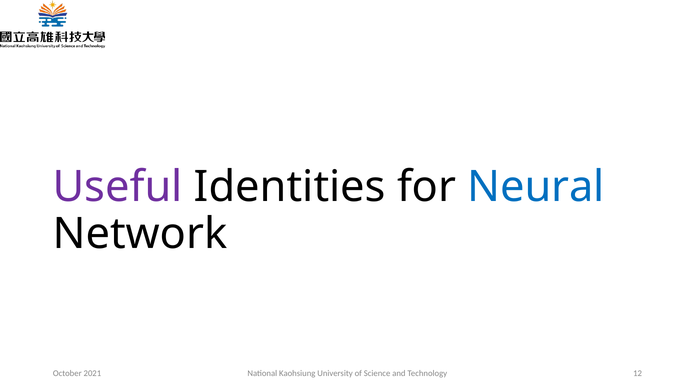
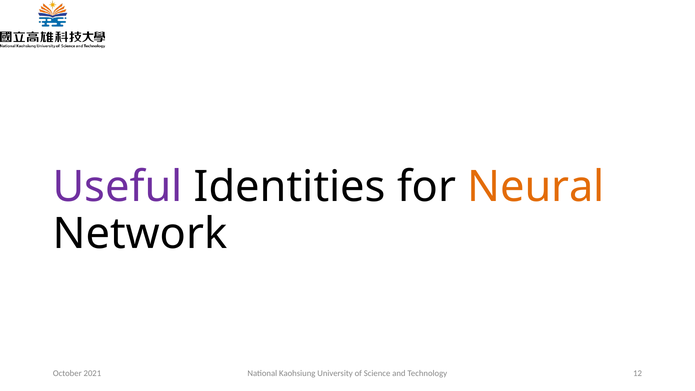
Neural colour: blue -> orange (536, 187)
